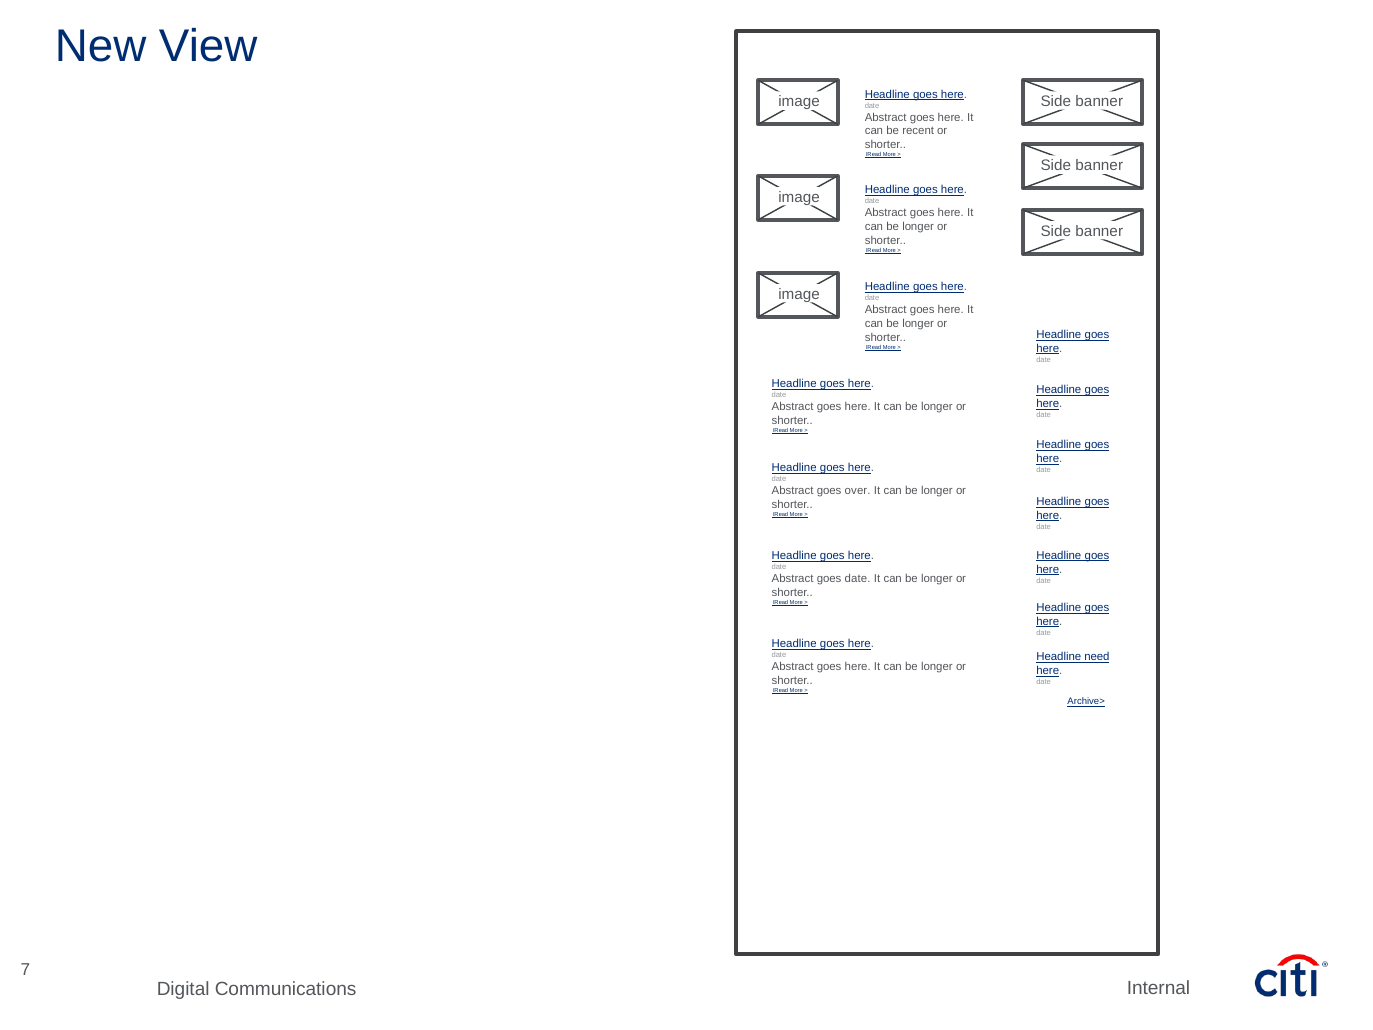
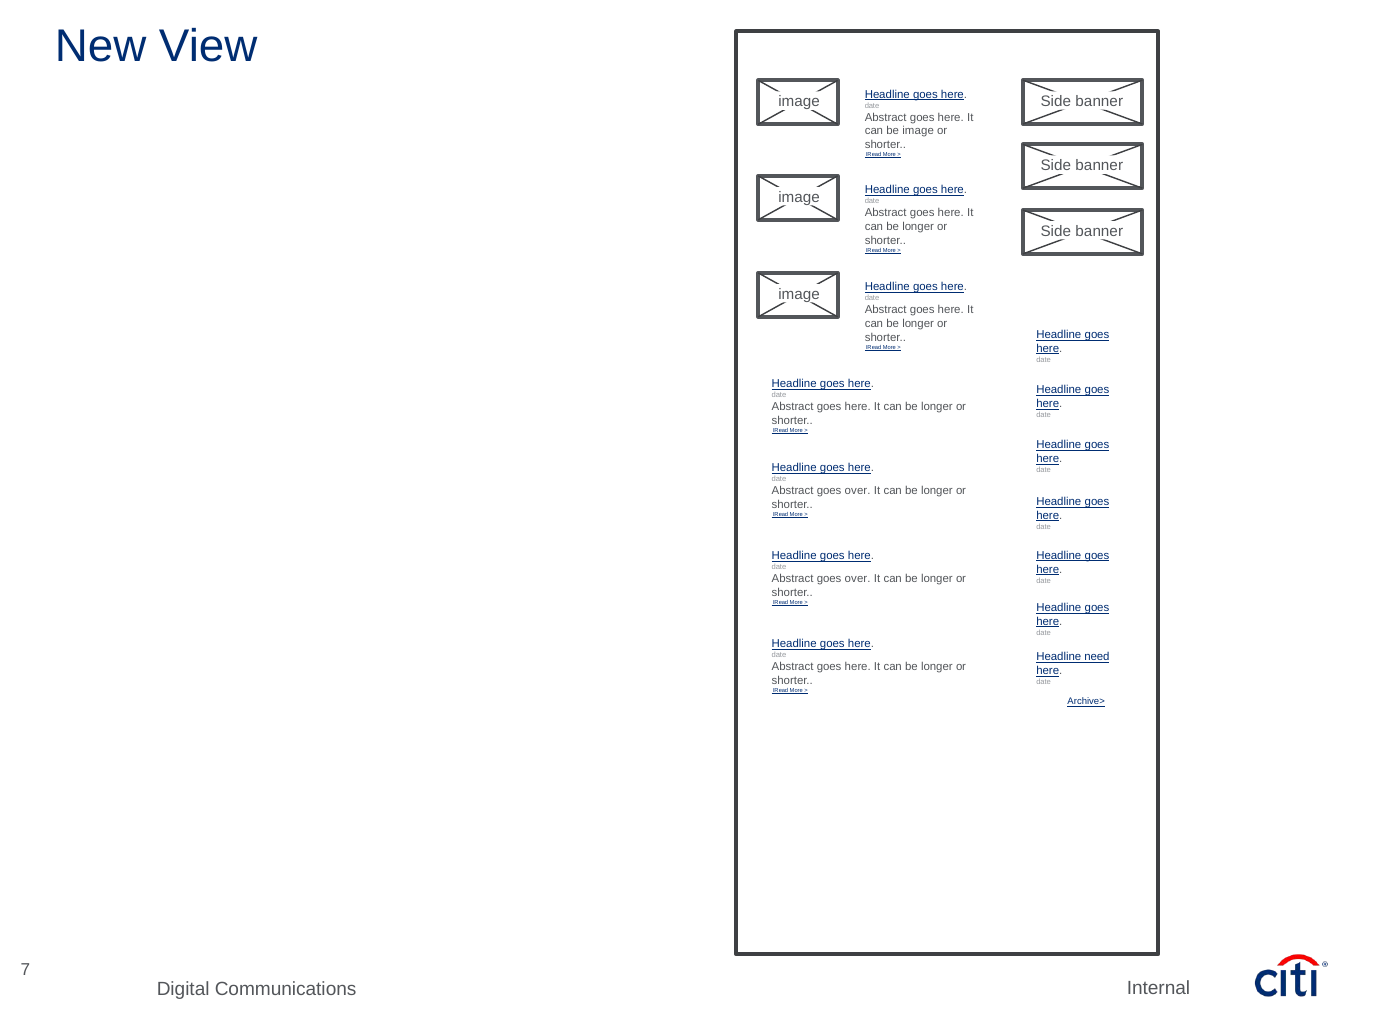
be recent: recent -> image (918, 131)
date: date -> over (858, 579)
